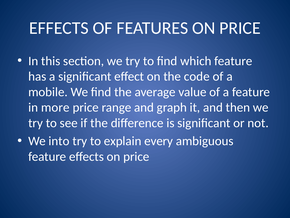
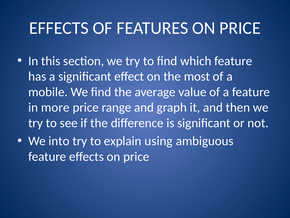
code: code -> most (197, 76)
every: every -> using (159, 141)
